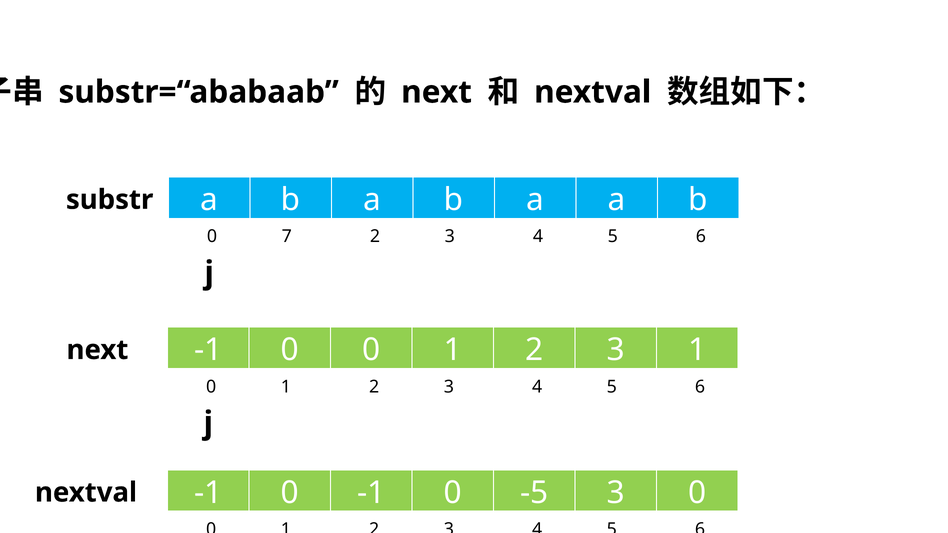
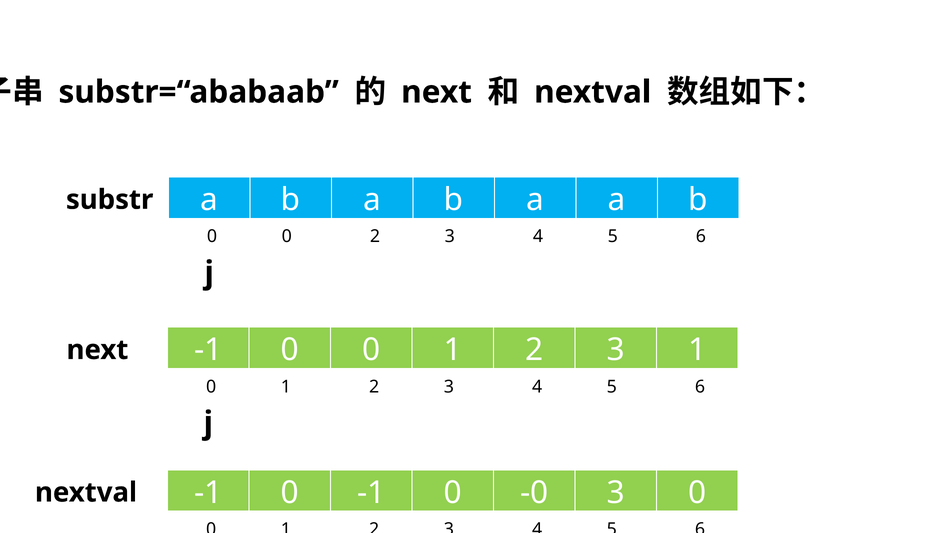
7: 7 -> 0 (287, 237)
-5: -5 -> -0 (534, 493)
